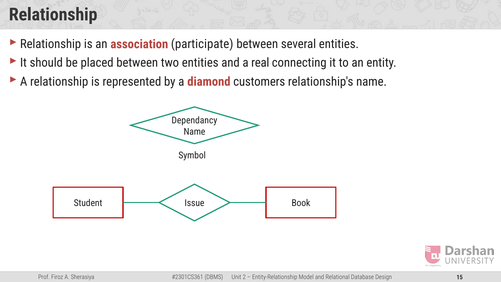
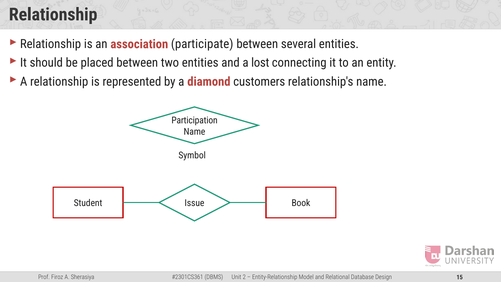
real: real -> lost (260, 63)
Dependancy: Dependancy -> Participation (195, 120)
